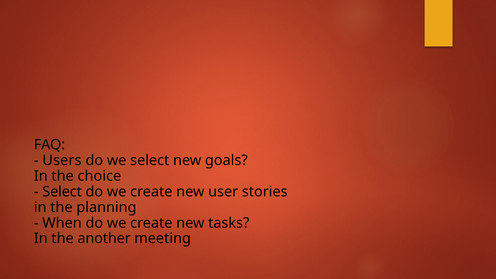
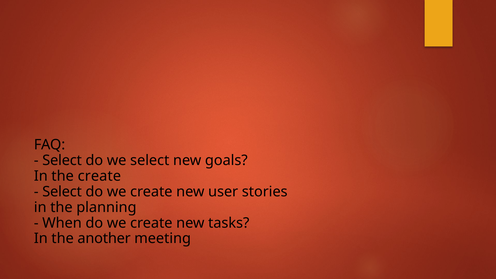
Users: Users -> Select (62, 160)
the choice: choice -> create (99, 176)
